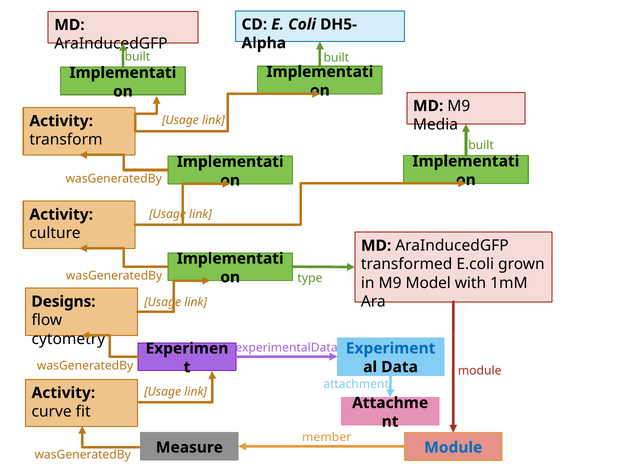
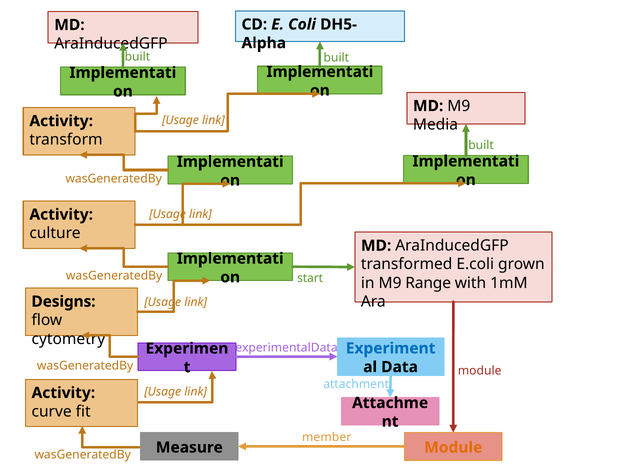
type: type -> start (310, 278)
Model: Model -> Range (428, 283)
Module colour: blue -> orange (453, 447)
